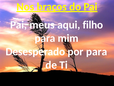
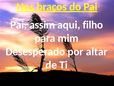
meus: meus -> assim (42, 25)
por para: para -> altar (97, 51)
